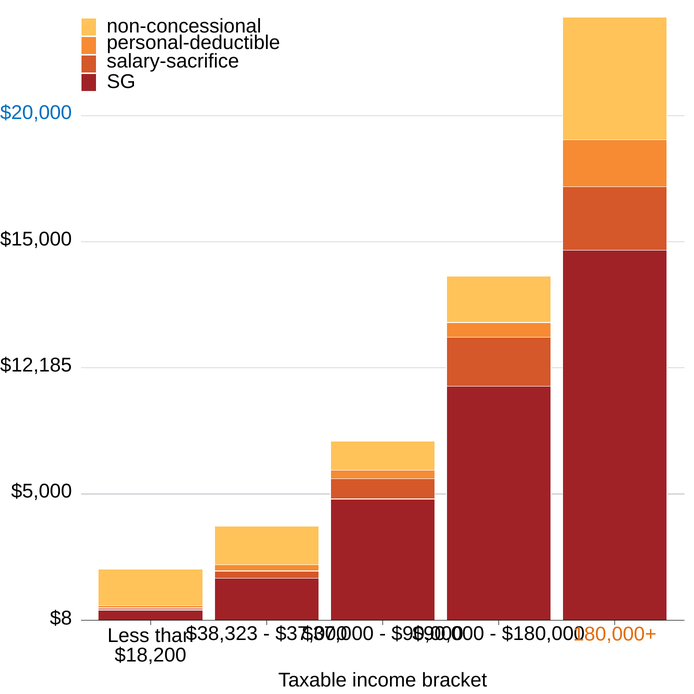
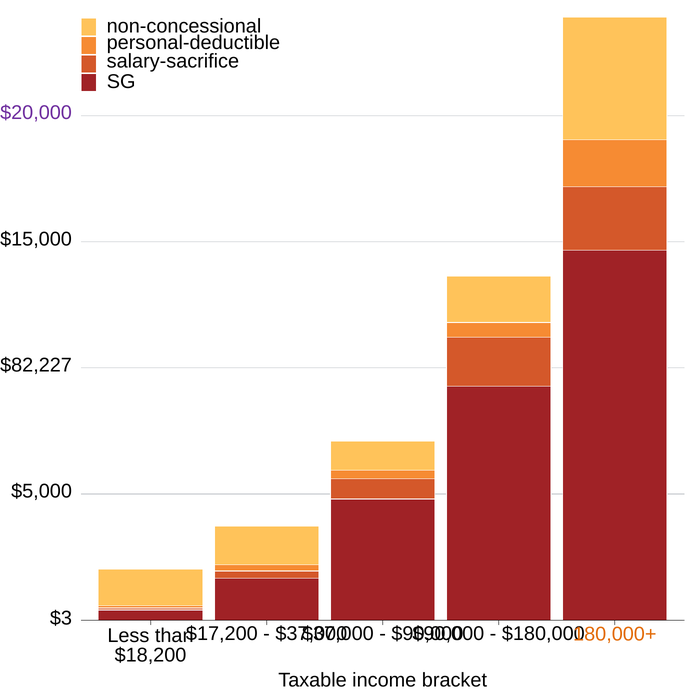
$20,000 colour: blue -> purple (36, 113)
$12,185: $12,185 -> $82,227 (36, 365)
$8: $8 -> $3 (61, 618)
$38,323: $38,323 -> $17,200 (222, 634)
